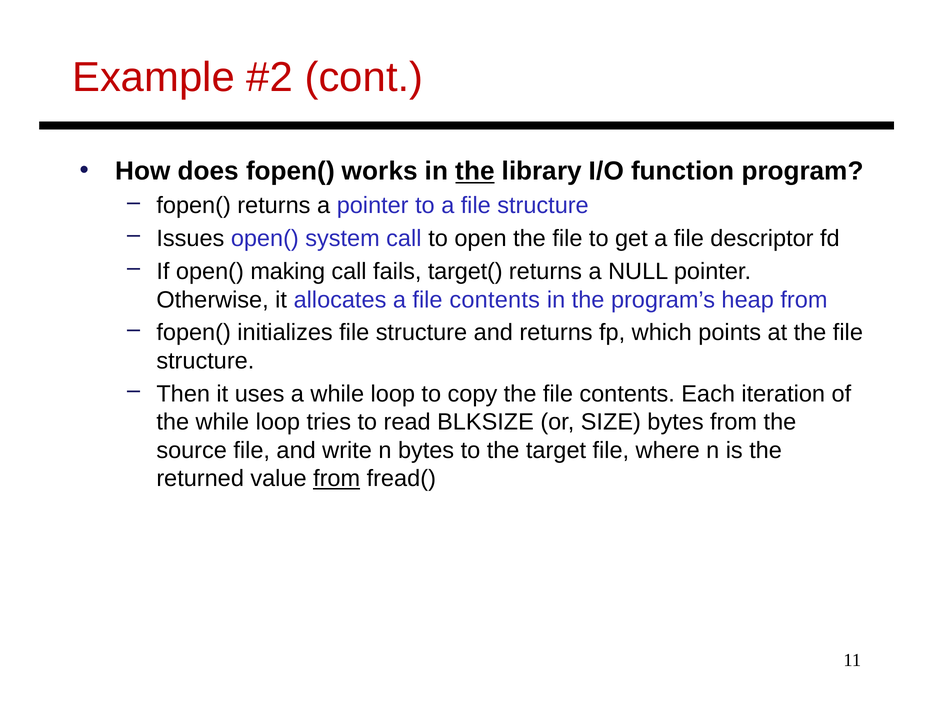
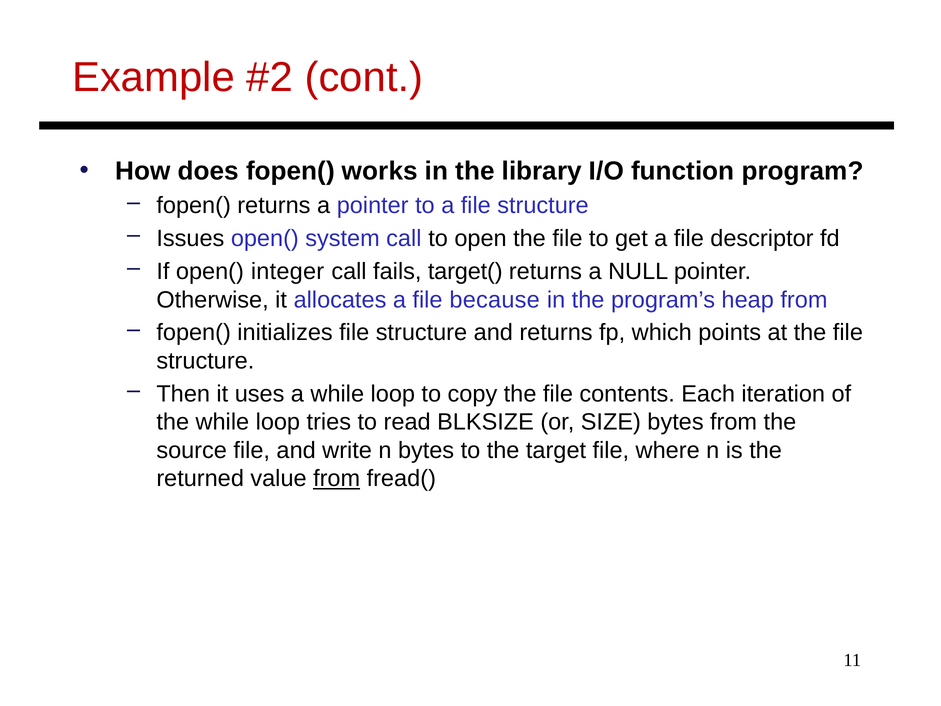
the underline: present -> none (475, 171)
making: making -> integer (288, 271)
a file contents: contents -> because (495, 300)
